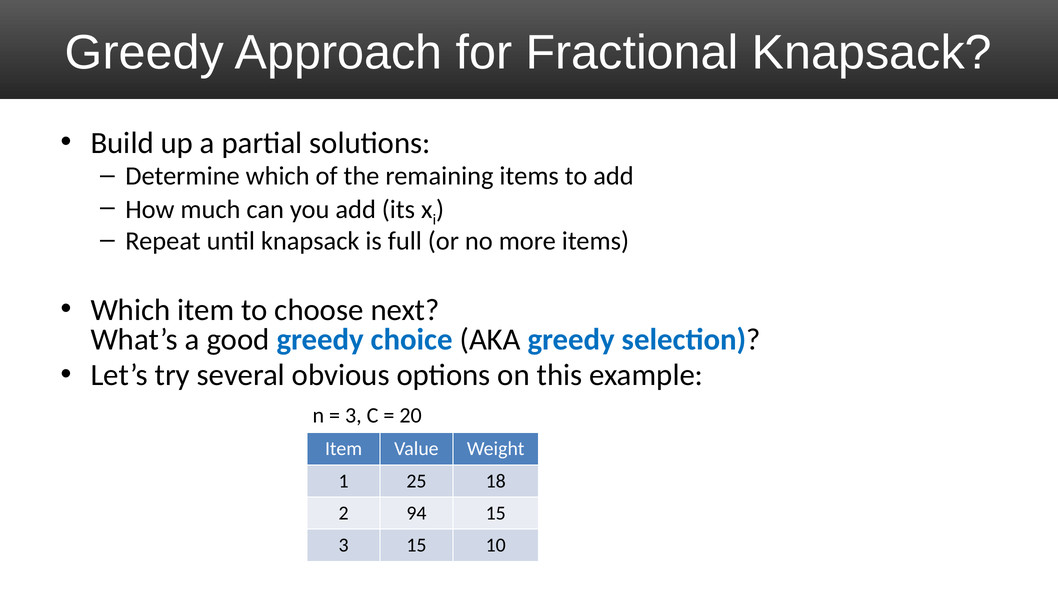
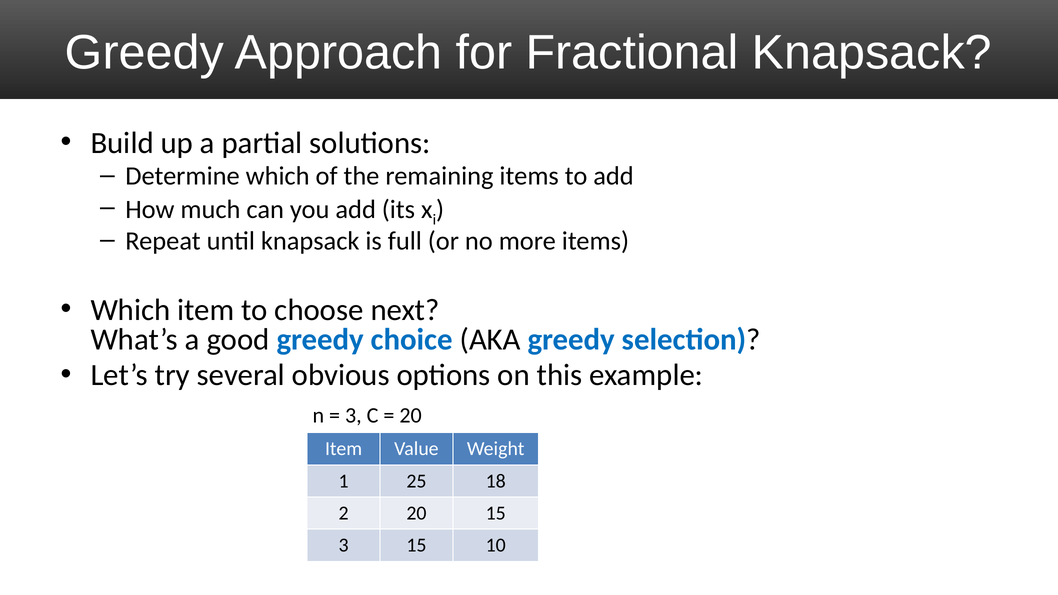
2 94: 94 -> 20 (416, 513)
